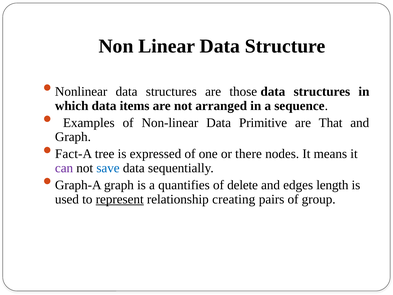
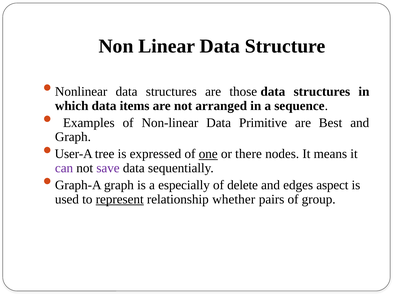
That: That -> Best (331, 123)
Fact-A: Fact-A -> User-A (74, 154)
one underline: none -> present (208, 154)
save colour: blue -> purple (108, 168)
quantifies: quantifies -> especially (184, 185)
length: length -> aspect (332, 185)
creating: creating -> whether (234, 199)
